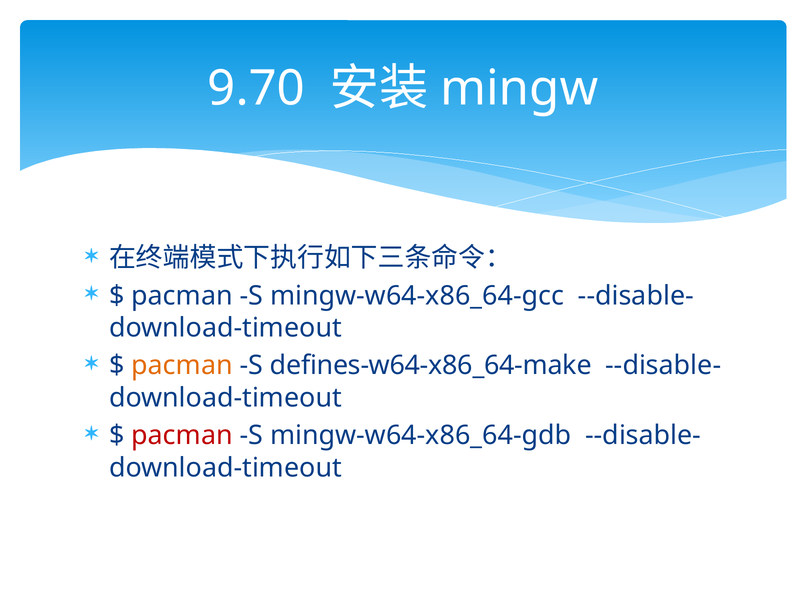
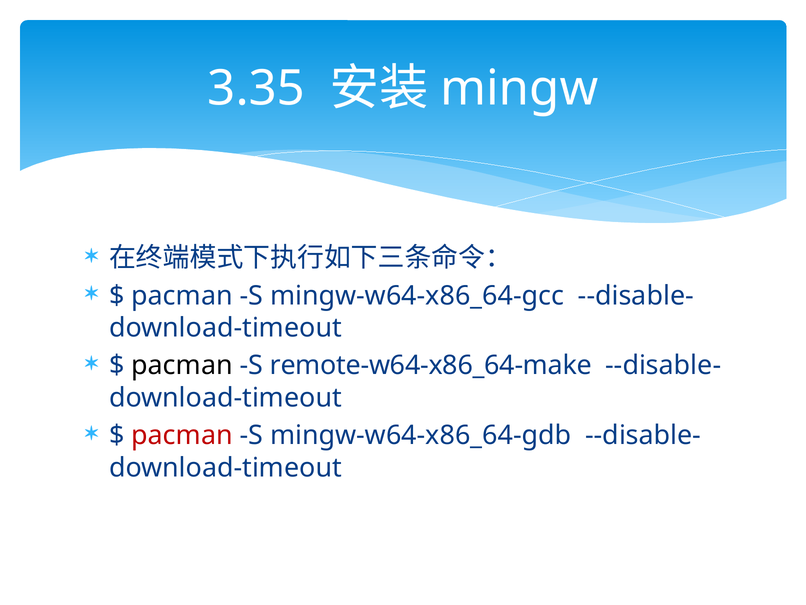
9.70: 9.70 -> 3.35 (256, 88)
pacman colour: orange -> black (182, 365)
defines-w64-x86_64-make: defines-w64-x86_64-make -> remote-w64-x86_64-make (431, 365)
